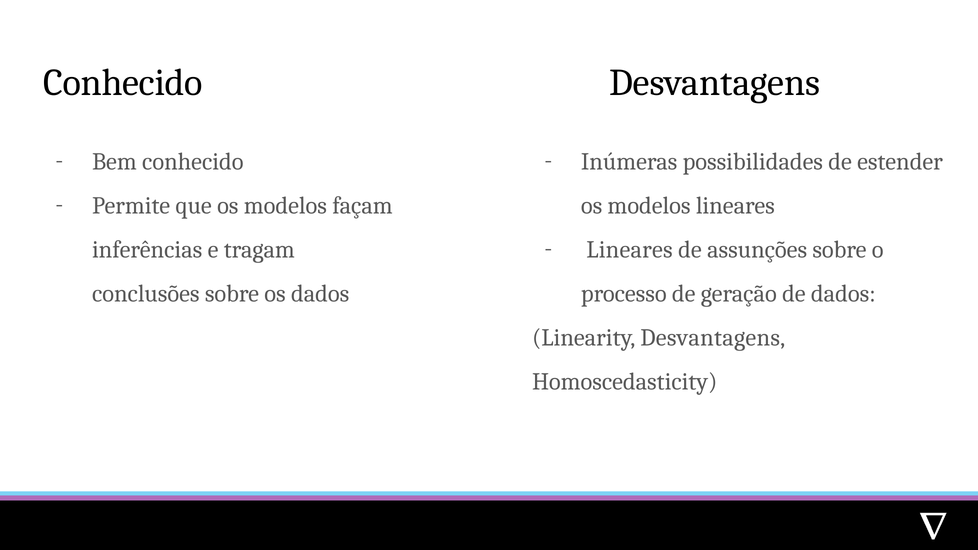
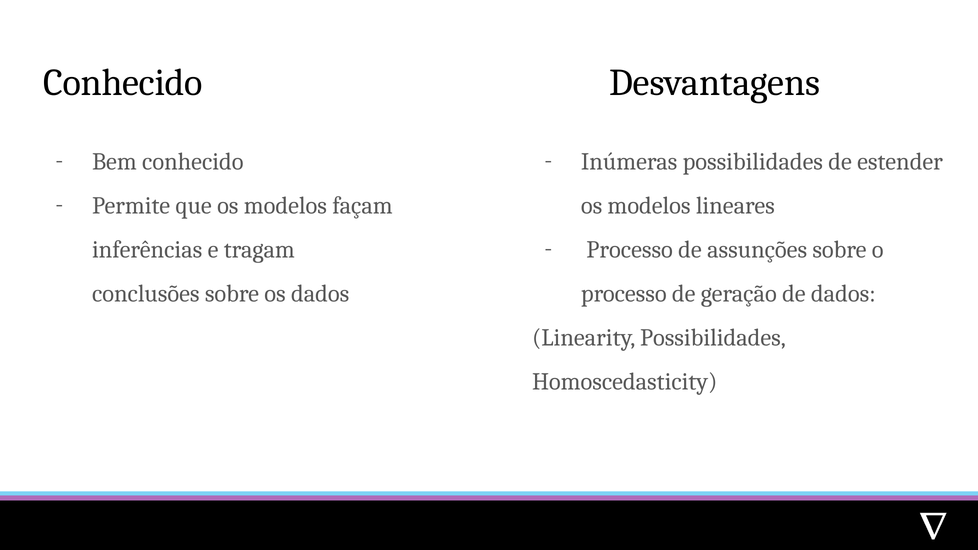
Lineares: Lineares -> Processo (630, 250)
Linearity Desvantagens: Desvantagens -> Possibilidades (713, 338)
